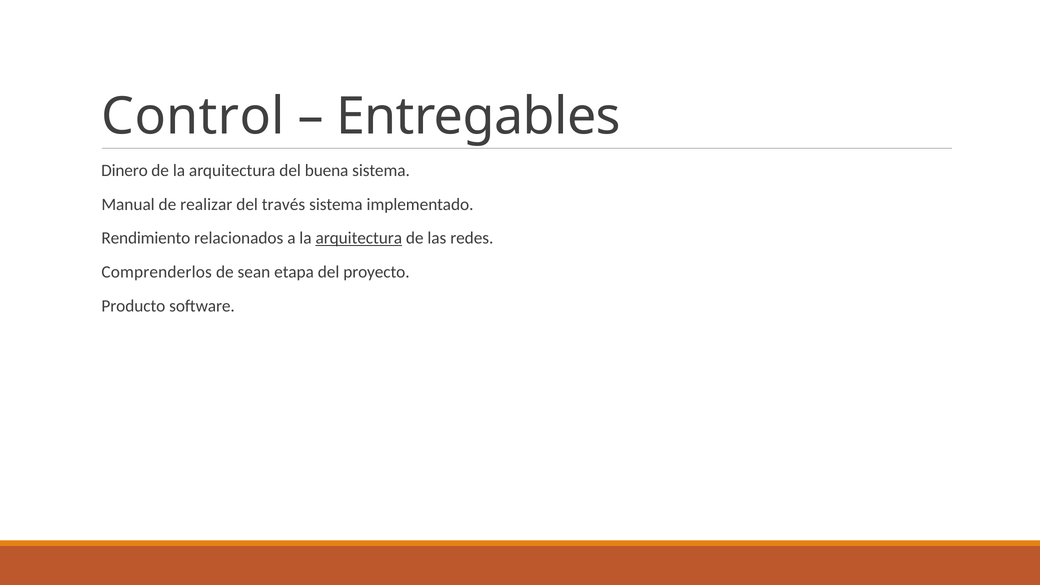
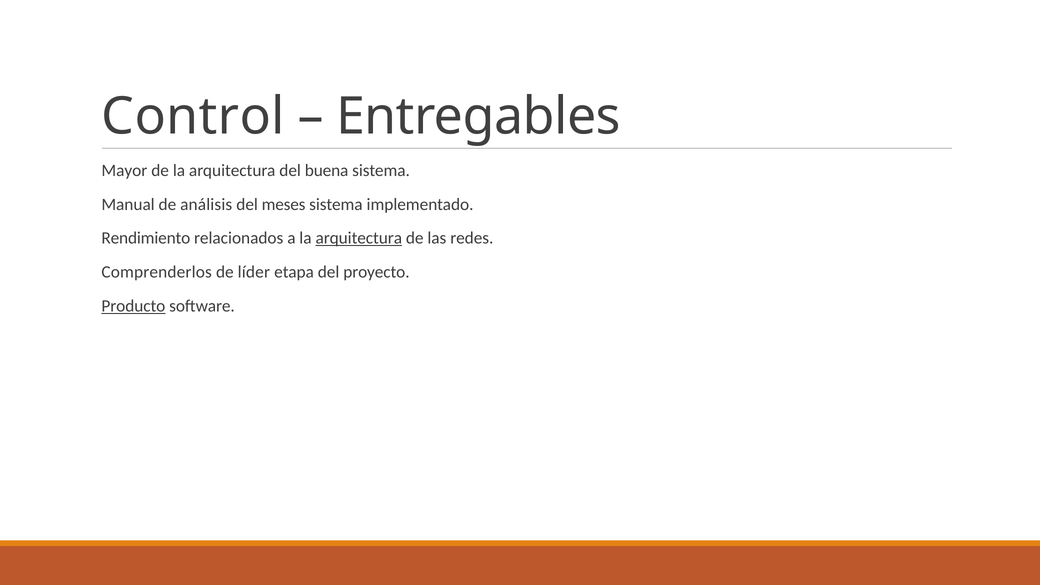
Dinero: Dinero -> Mayor (124, 171)
realizar: realizar -> análisis (206, 204)
través: través -> meses (284, 204)
sean: sean -> líder (254, 272)
Producto underline: none -> present (133, 306)
